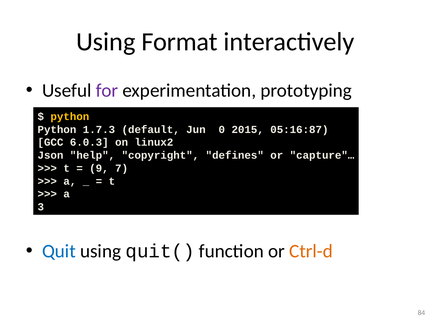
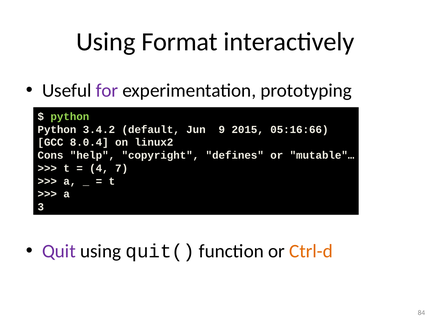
python colour: yellow -> light green (70, 117)
1.7.3: 1.7.3 -> 3.4.2 (99, 130)
0: 0 -> 9 (222, 130)
05:16:87: 05:16:87 -> 05:16:66 (299, 130)
6.0.3: 6.0.3 -> 8.0.4 (89, 143)
Json: Json -> Cons (50, 155)
capture"…: capture"… -> mutable"… (322, 155)
9: 9 -> 4 (99, 168)
Quit colour: blue -> purple (59, 251)
